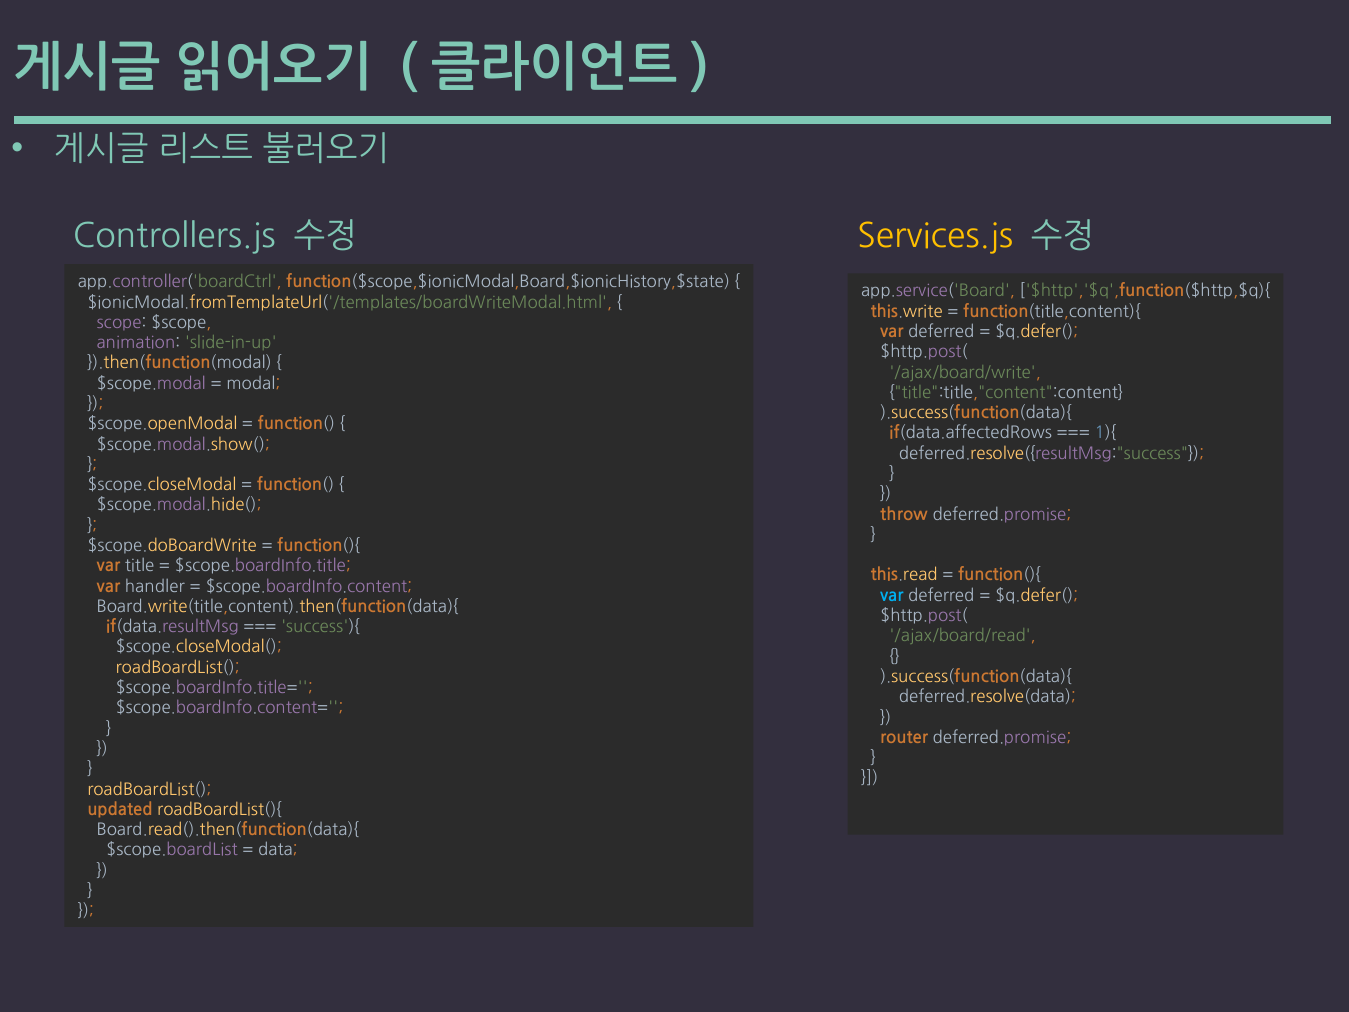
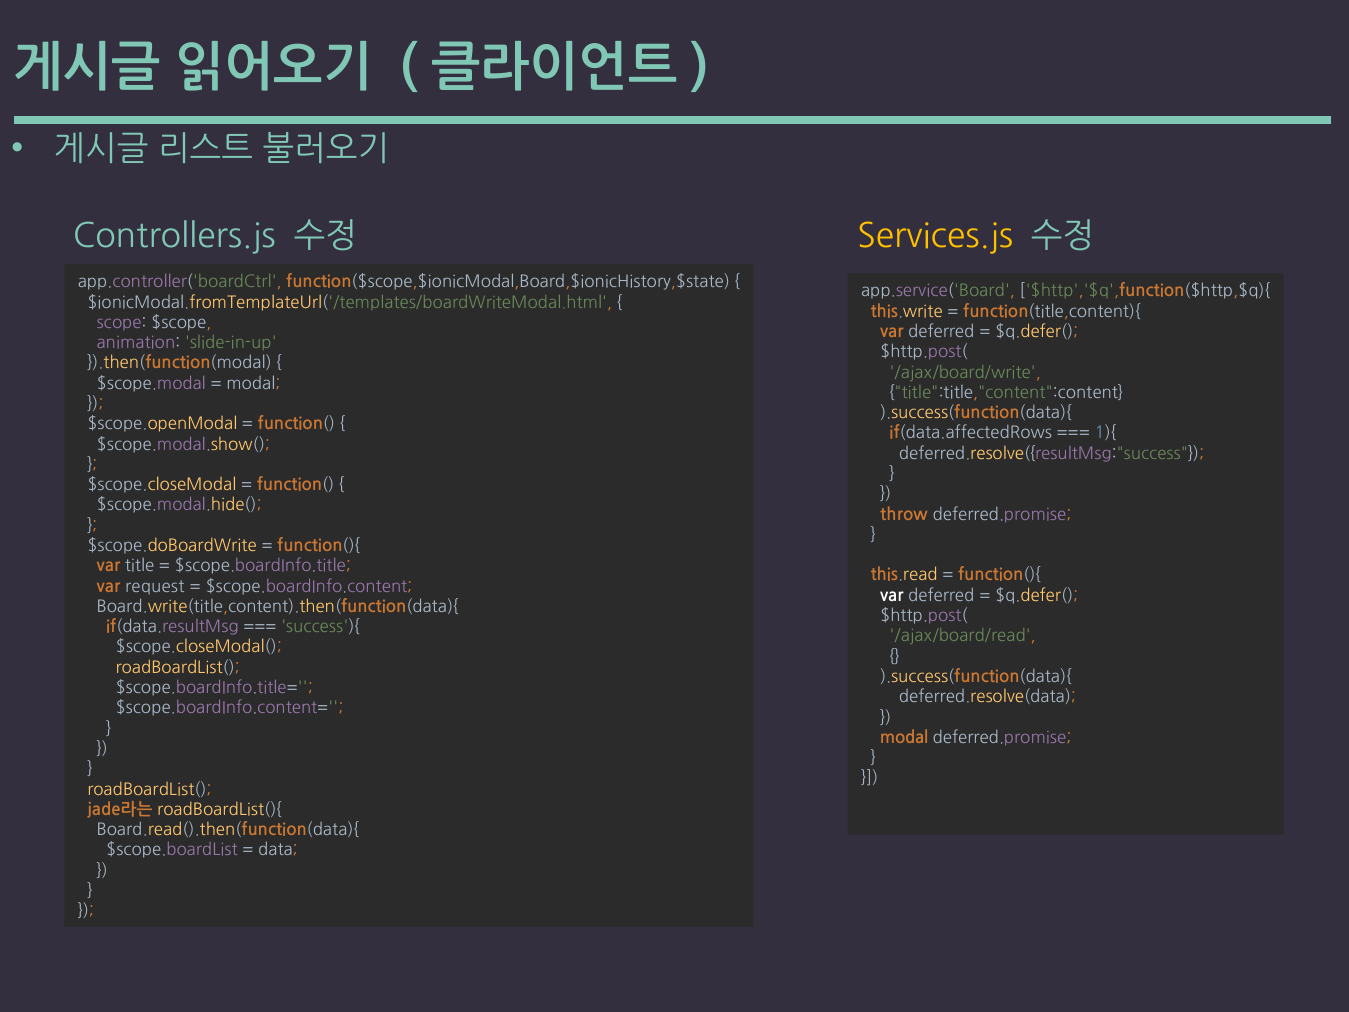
handler: handler -> request (155, 586)
var colour: light blue -> white (892, 596)
router: router -> modal (904, 738)
updated: updated -> jade라는 (120, 810)
